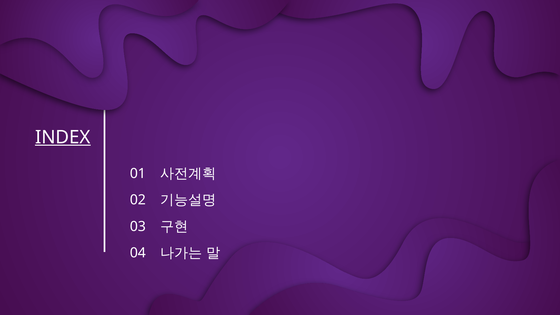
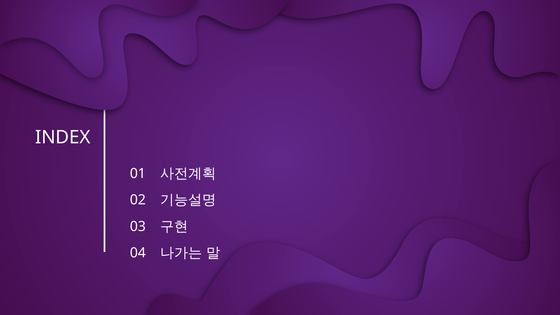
INDEX underline: present -> none (63, 137)
